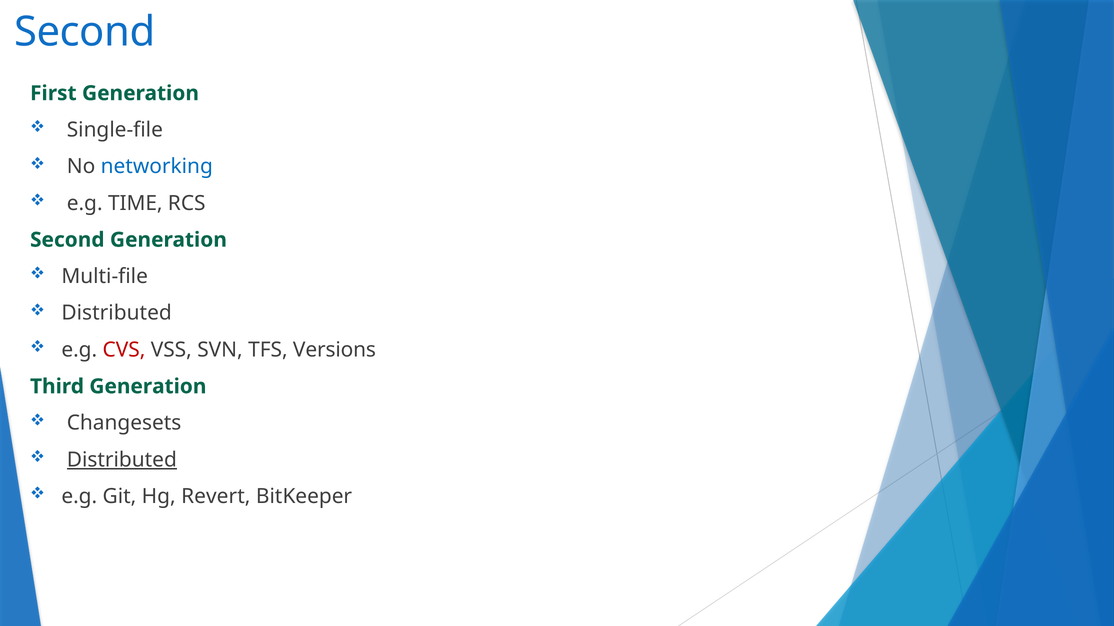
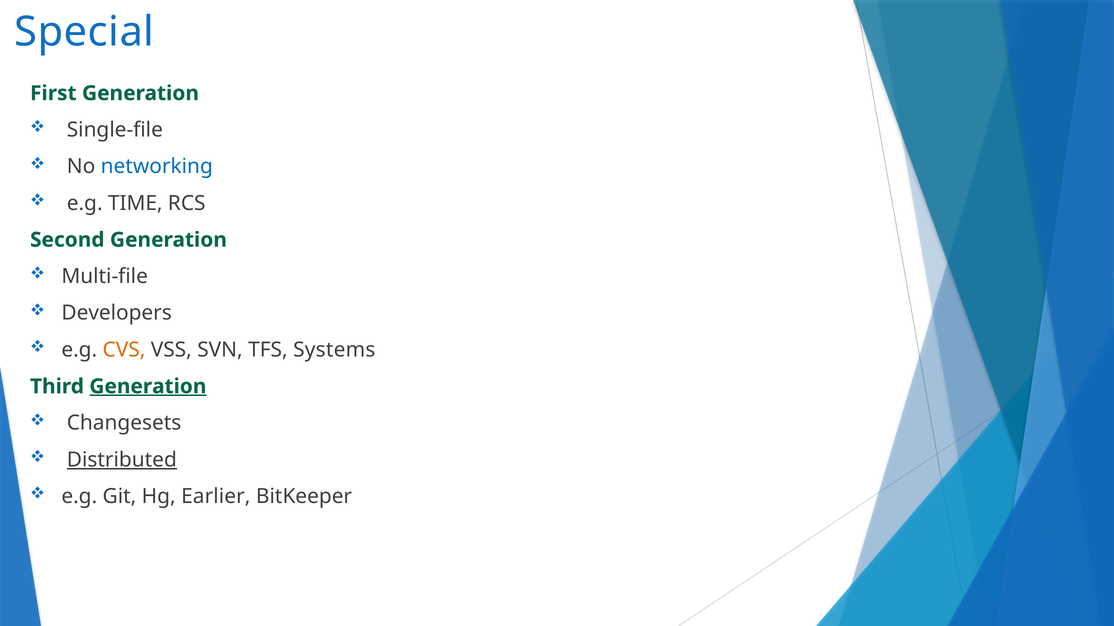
Second: Second -> Special (84, 32)
Distributed: Distributed -> Developers (117, 313)
CVS colour: red -> orange (124, 350)
Versions: Versions -> Systems (334, 350)
Generation underline: none -> present (148, 387)
Revert: Revert -> Earlier (216, 497)
